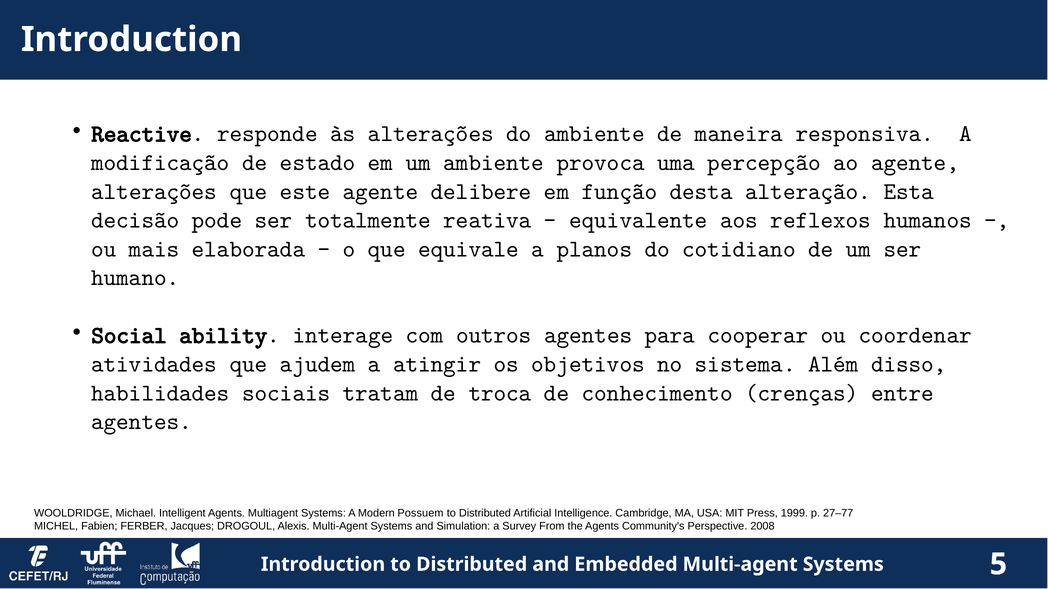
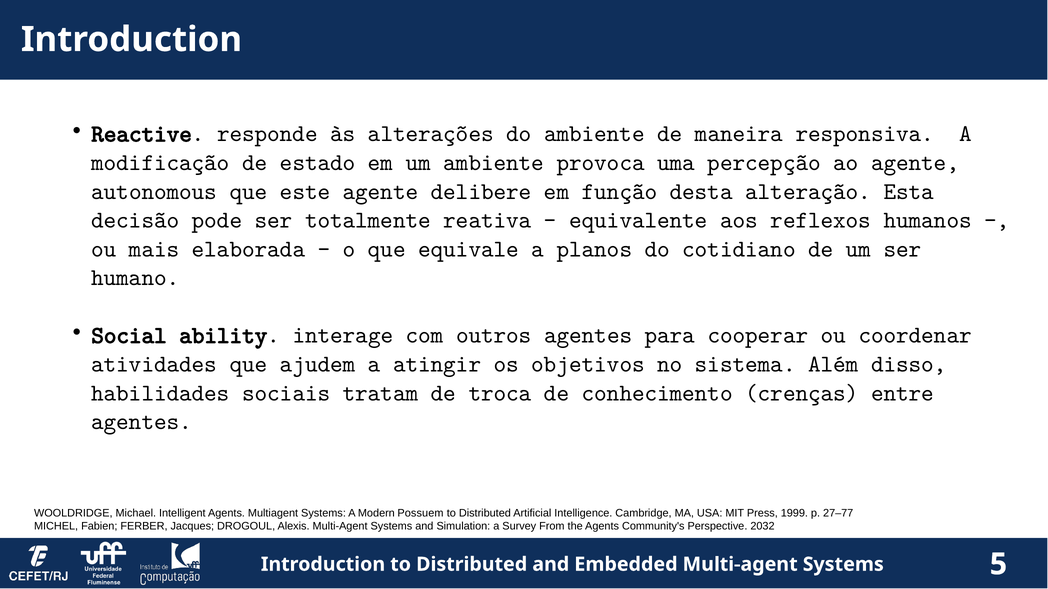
alterações: alterações -> autonomous (154, 191)
2008: 2008 -> 2032 (763, 527)
